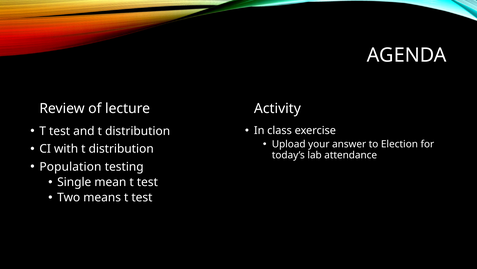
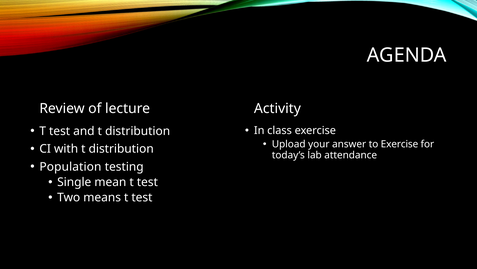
to Election: Election -> Exercise (400, 144)
